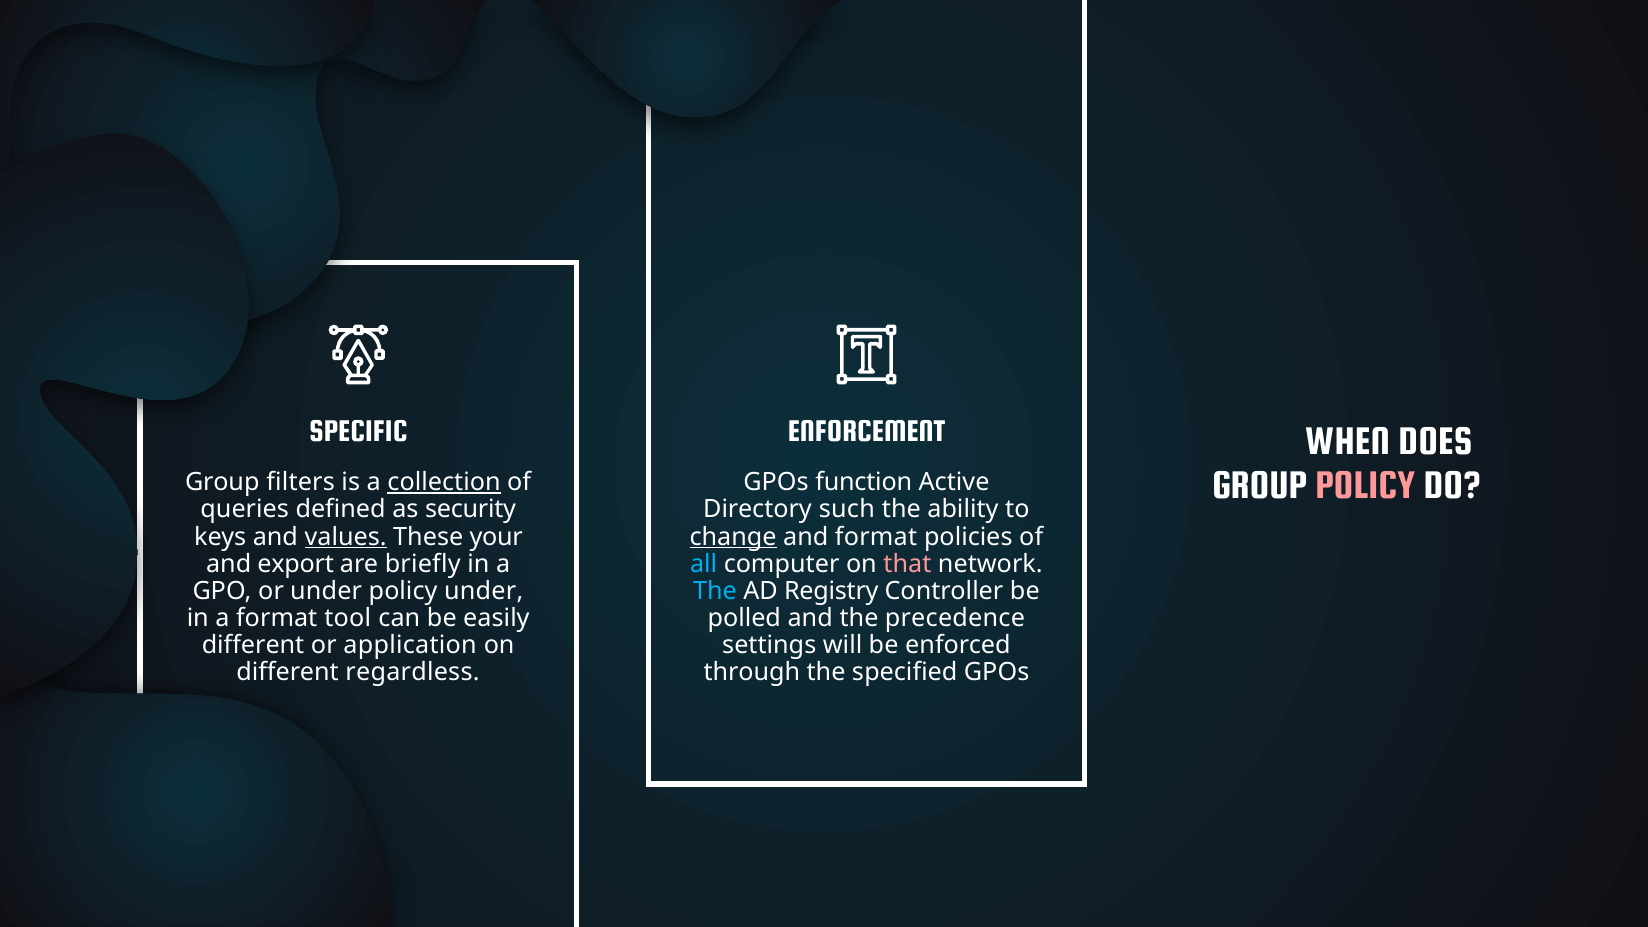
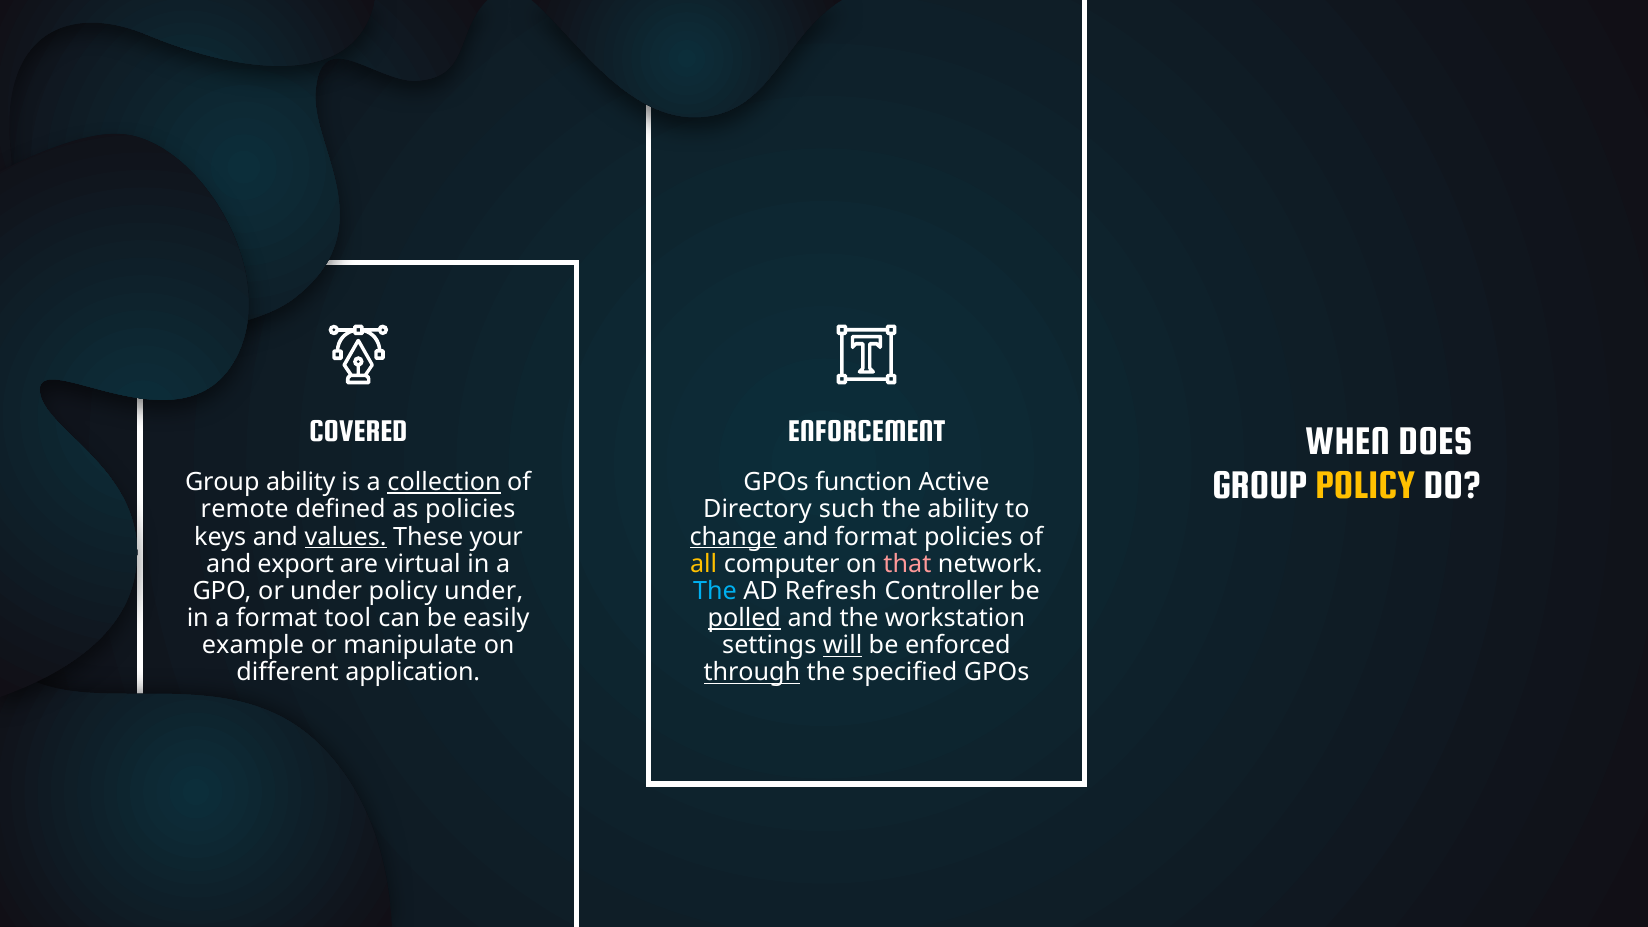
SPECIFIC: SPECIFIC -> COVERED (358, 431)
POLICY colour: pink -> yellow (1365, 485)
Group filters: filters -> ability (301, 482)
queries: queries -> remote (245, 510)
as security: security -> policies (470, 510)
briefly: briefly -> virtual (423, 564)
all colour: light blue -> yellow (704, 564)
Registry: Registry -> Refresh (831, 591)
polled underline: none -> present (744, 618)
precedence: precedence -> workstation (955, 618)
different: different -> example (253, 646)
application: application -> manipulate (410, 646)
will underline: none -> present (843, 646)
regardless: regardless -> application (413, 673)
through underline: none -> present (752, 673)
